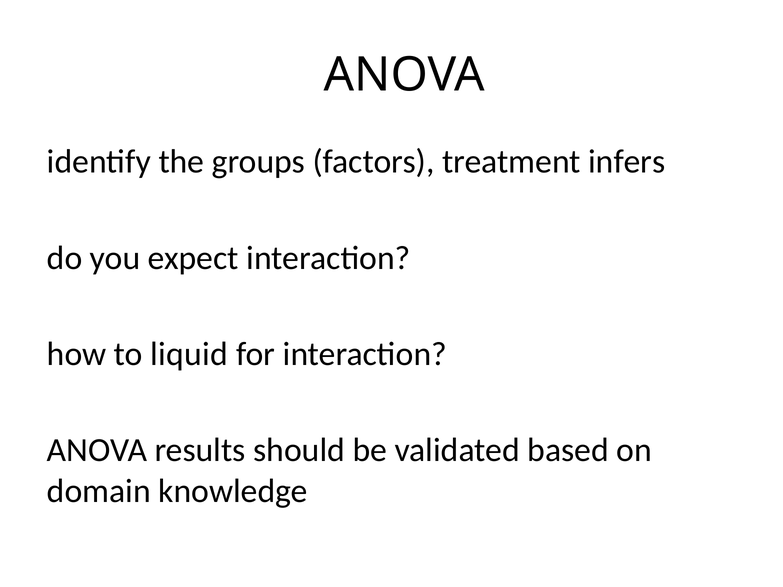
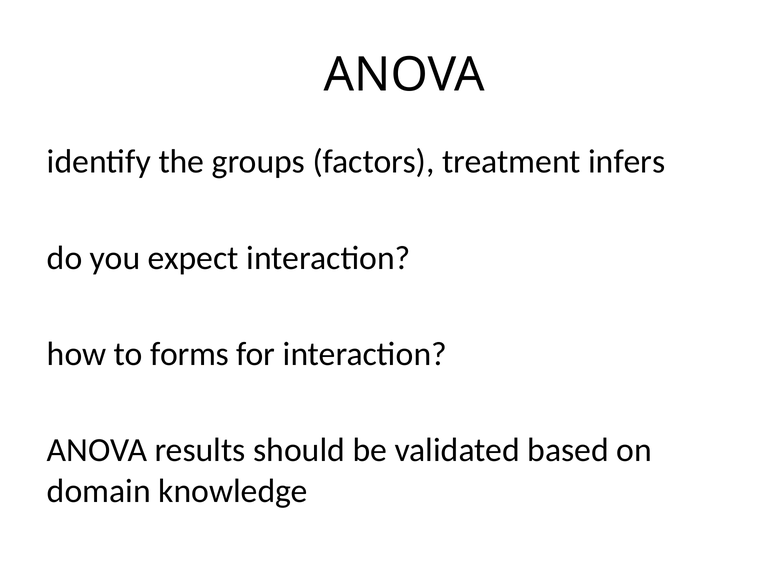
liquid: liquid -> forms (190, 354)
